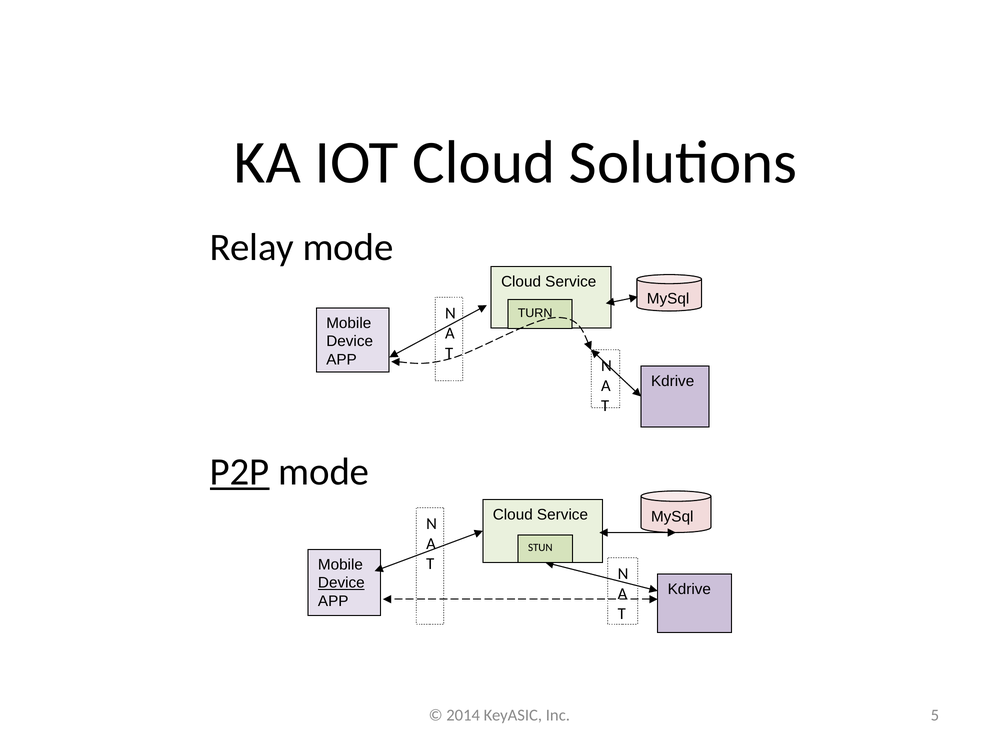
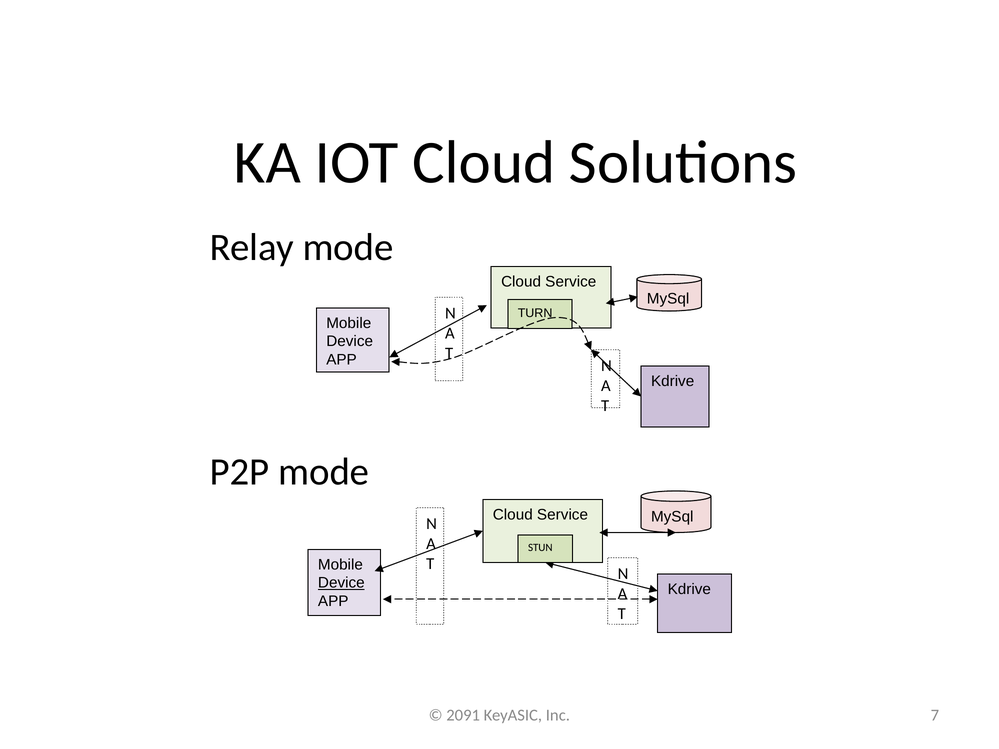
P2P underline: present -> none (240, 472)
2014: 2014 -> 2091 (463, 715)
5: 5 -> 7 (935, 715)
